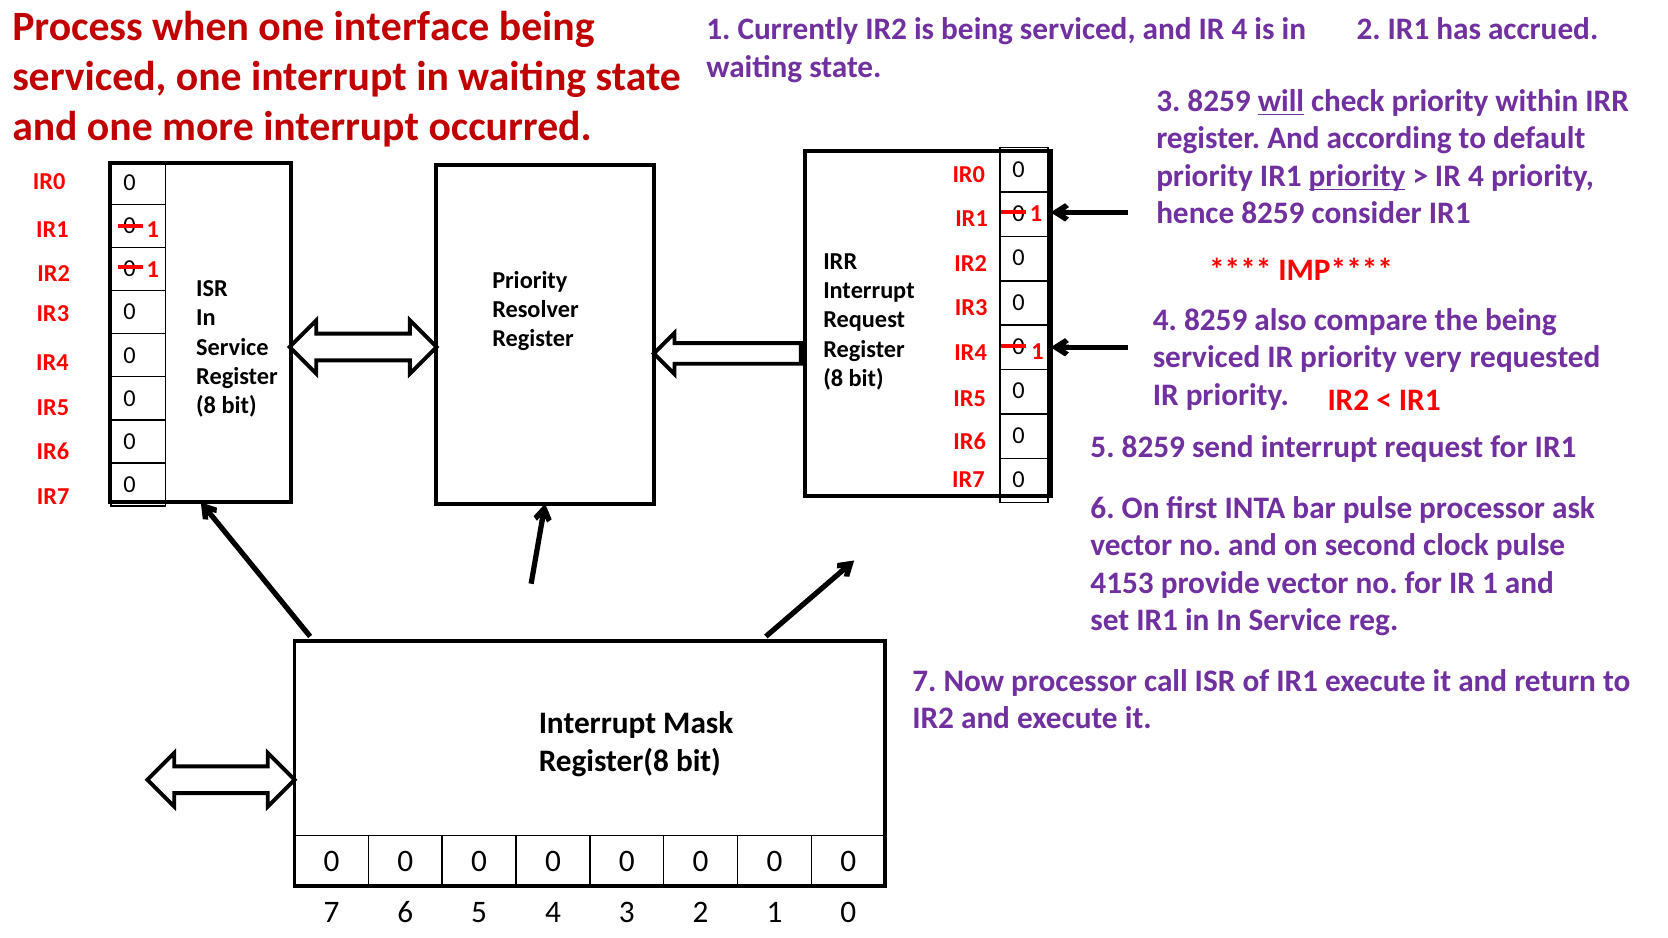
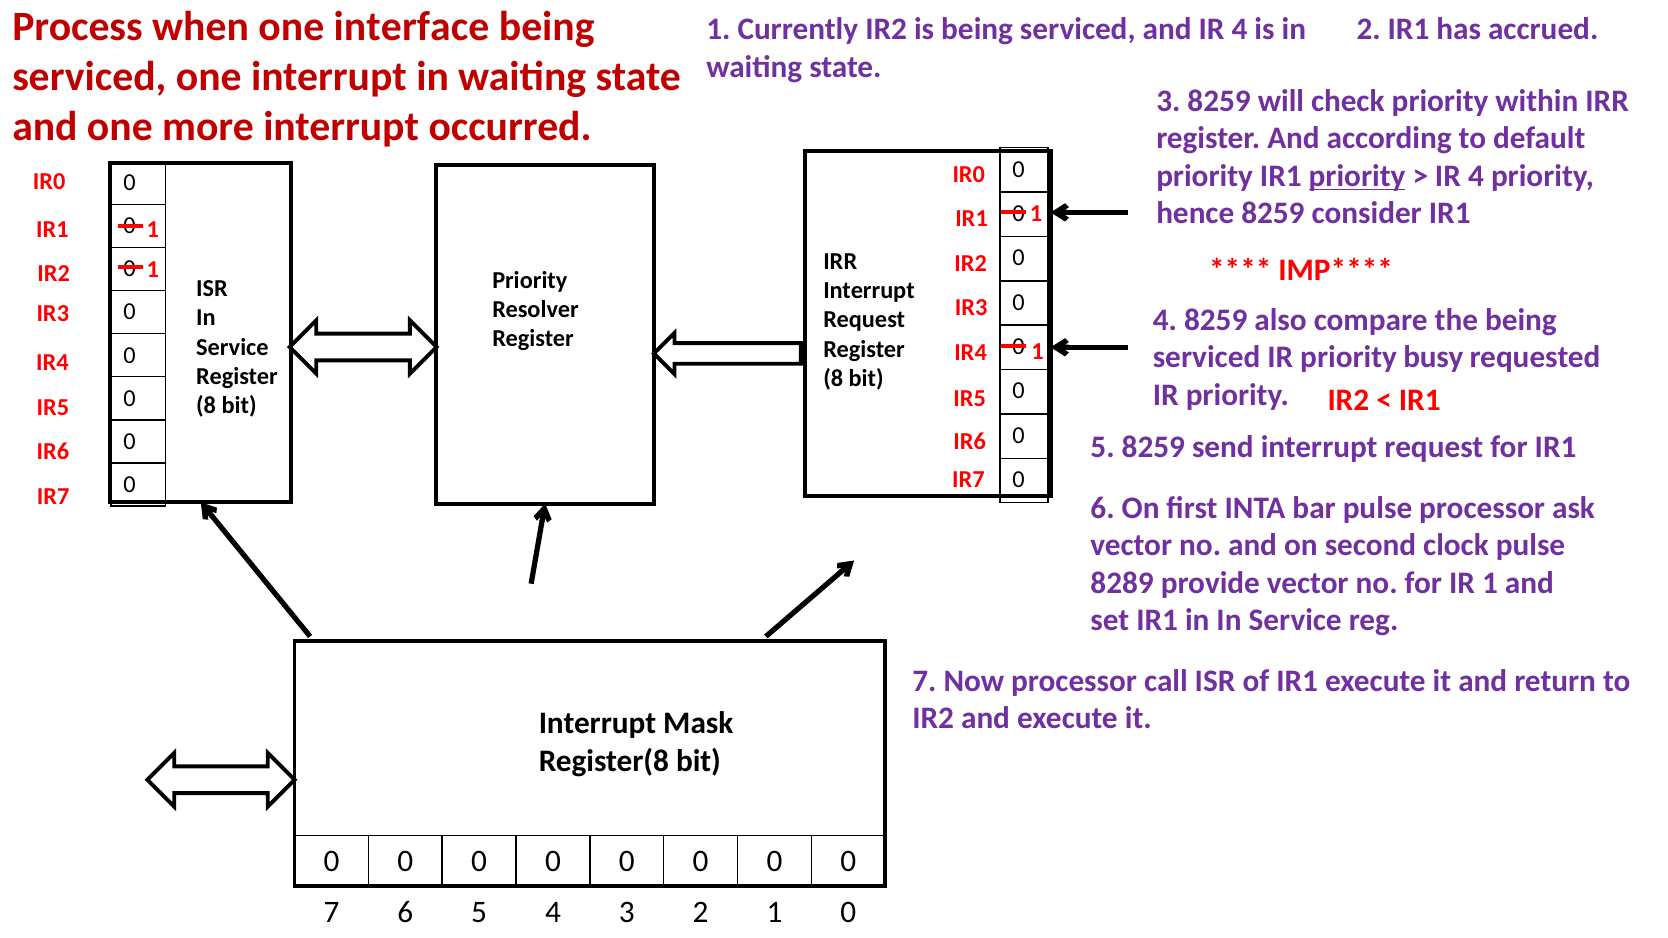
will underline: present -> none (1281, 101)
very: very -> busy (1433, 357)
4153: 4153 -> 8289 (1122, 583)
